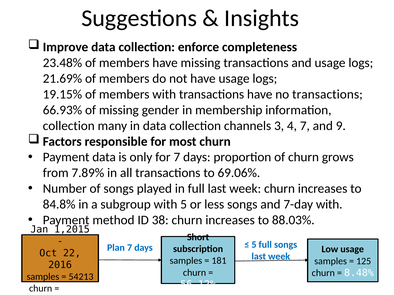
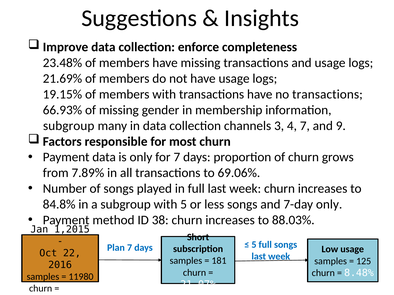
collection: collection -> subgroup (69, 126)
7-day with: with -> only (329, 205)
54213: 54213 -> 11980 (81, 277)
56.12%: 56.12% -> 21.07% (198, 285)
